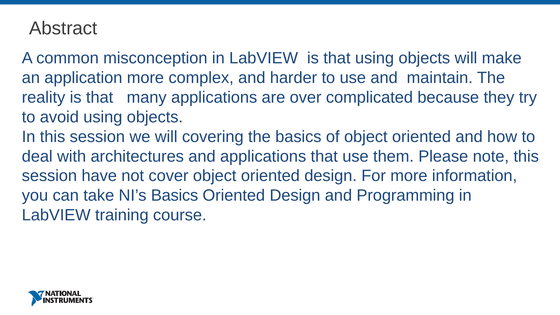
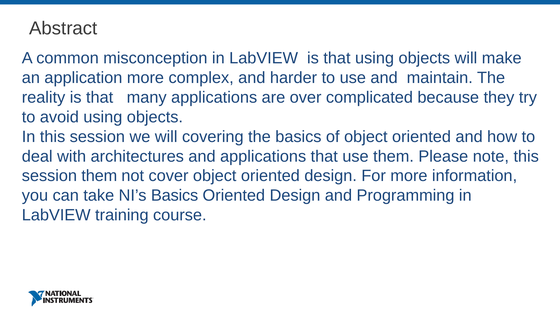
session have: have -> them (99, 176)
